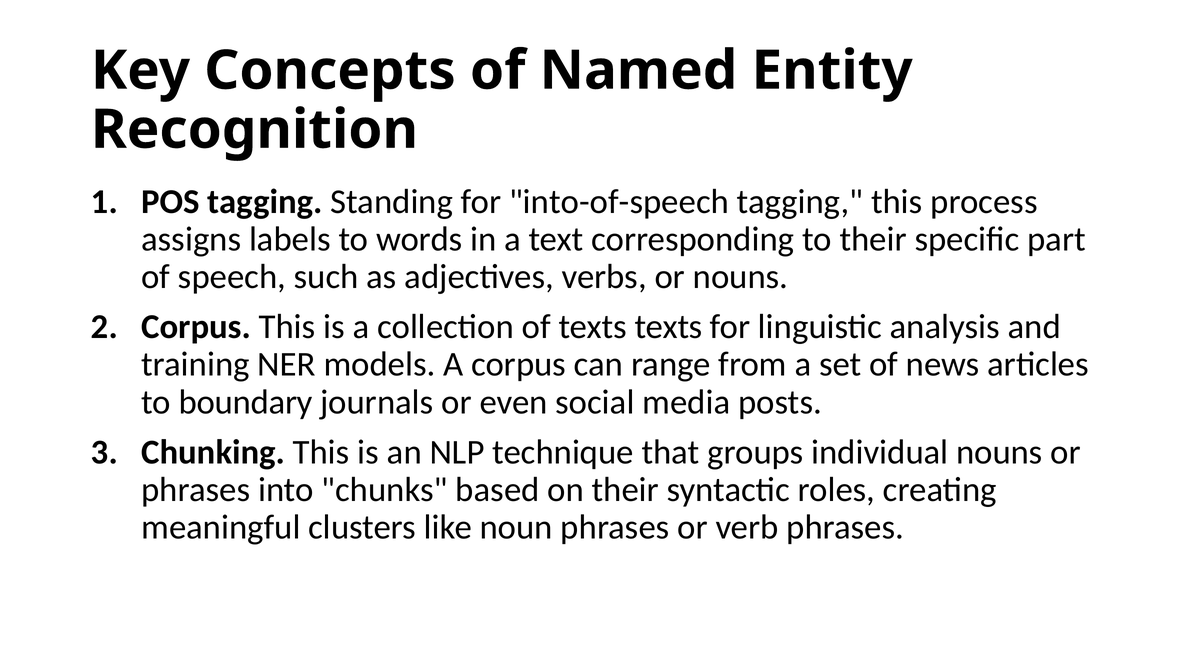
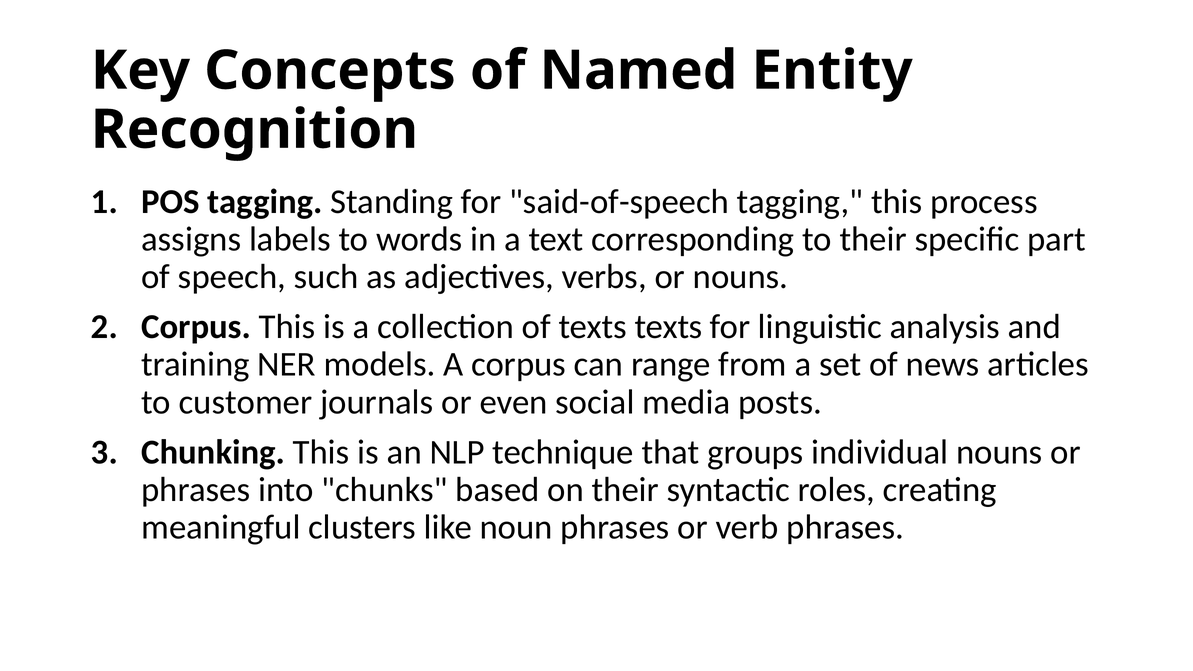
into-of-speech: into-of-speech -> said-of-speech (619, 202)
boundary: boundary -> customer (246, 402)
